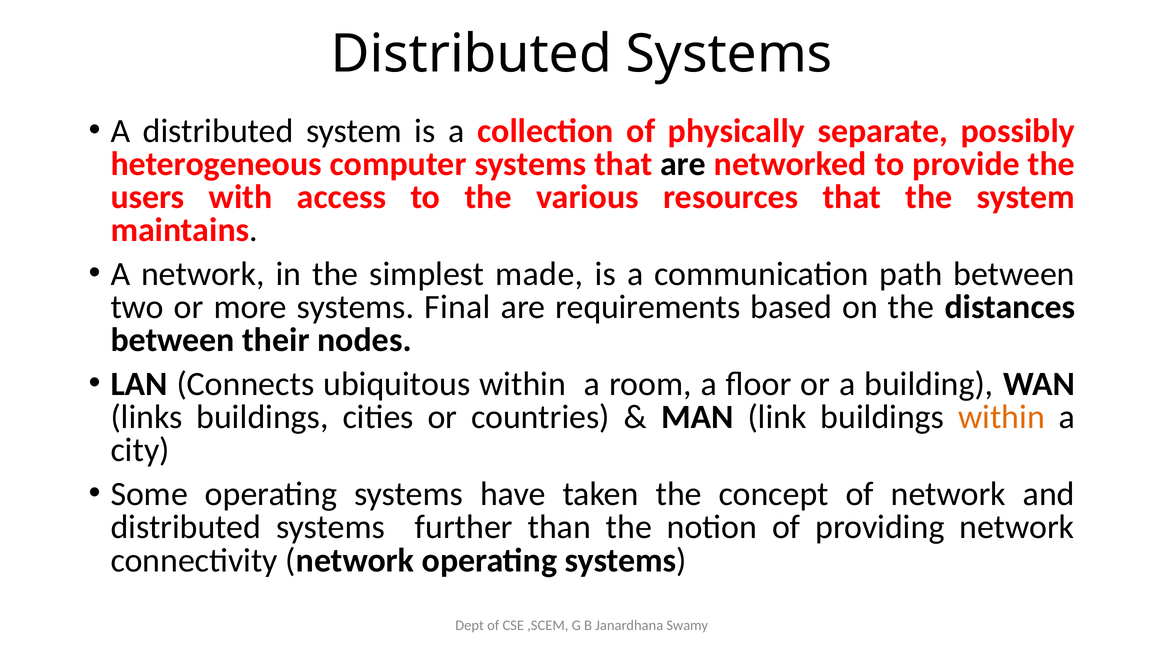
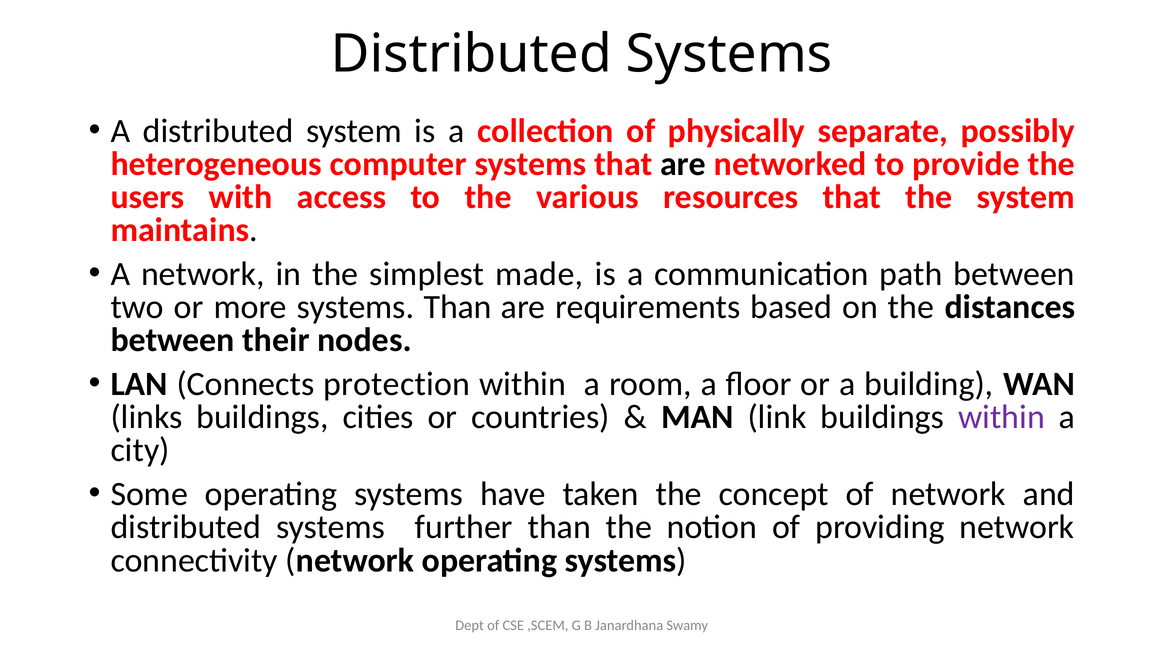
systems Final: Final -> Than (458, 307)
ubiquitous: ubiquitous -> protection (397, 384)
within colour: orange -> purple (1002, 417)
